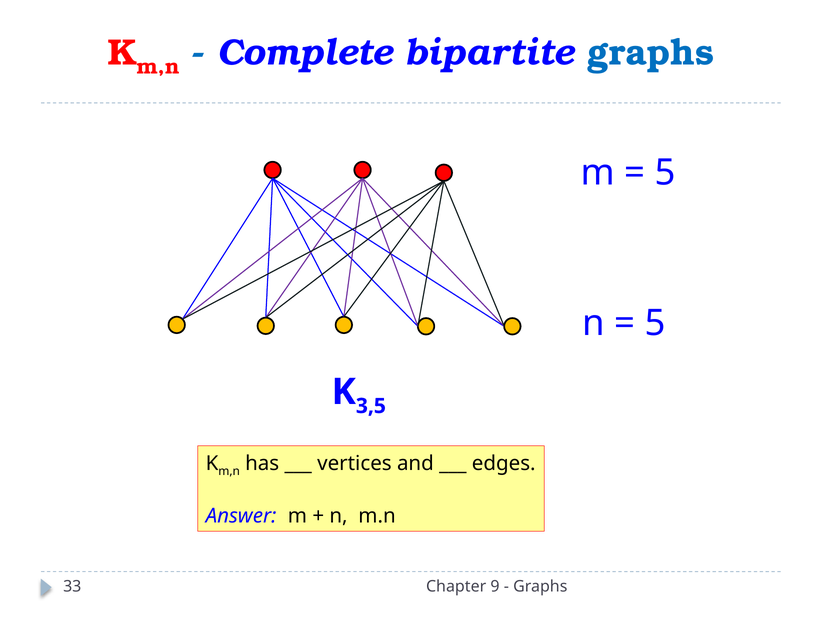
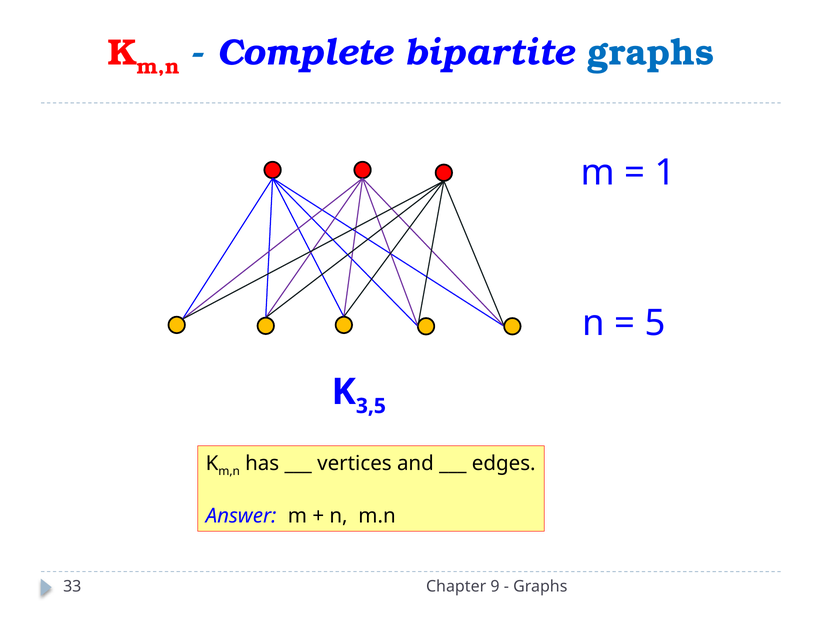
5: 5 -> 1 (665, 172)
